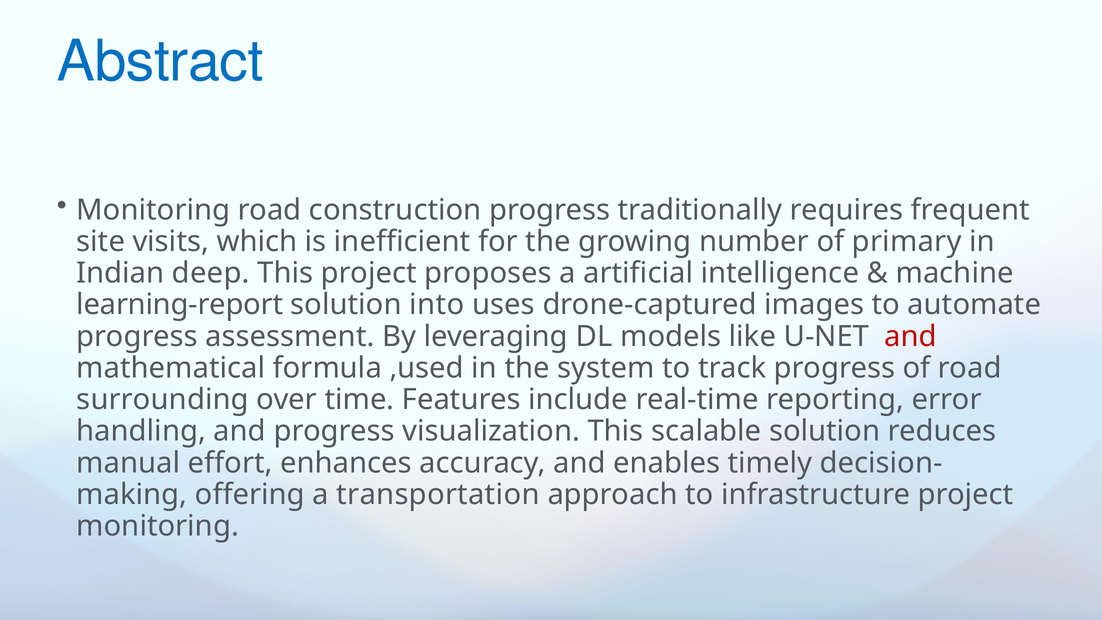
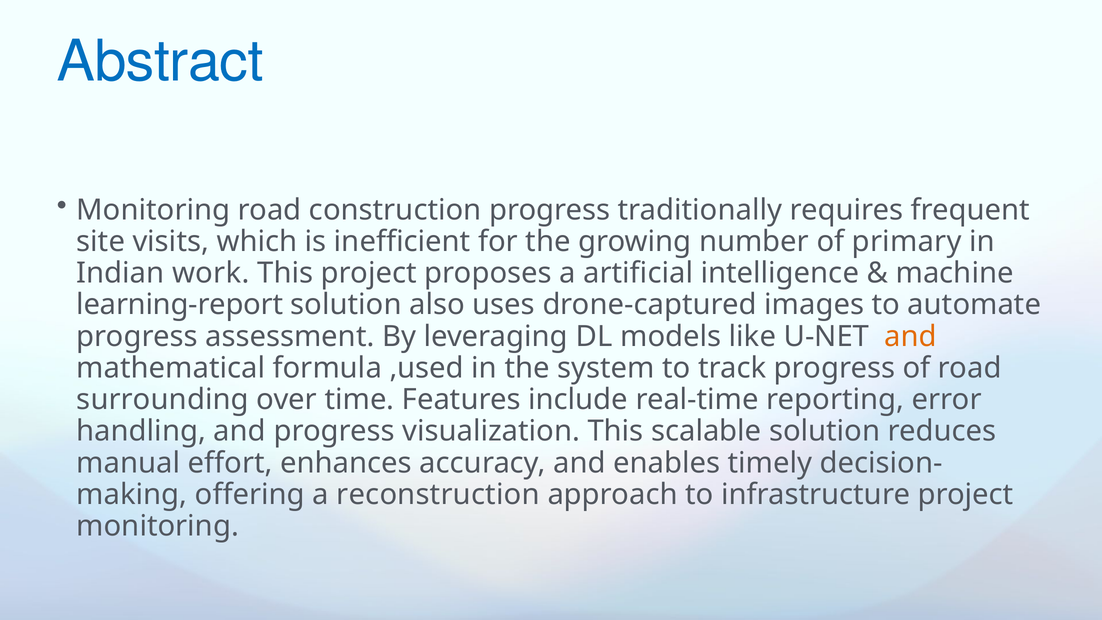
deep: deep -> work (211, 273)
into: into -> also (437, 305)
and colour: red -> orange (911, 336)
transportation: transportation -> reconstruction (438, 494)
